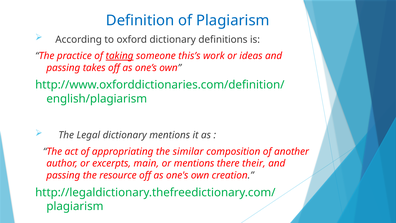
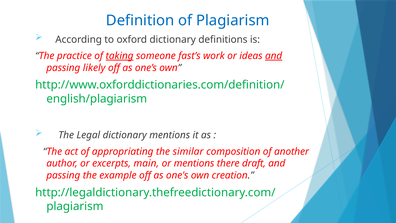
this’s: this’s -> fast’s (189, 56)
and underline: none -> present (274, 56)
takes: takes -> likely (94, 68)
their: their -> draft (254, 163)
resource: resource -> example (118, 175)
